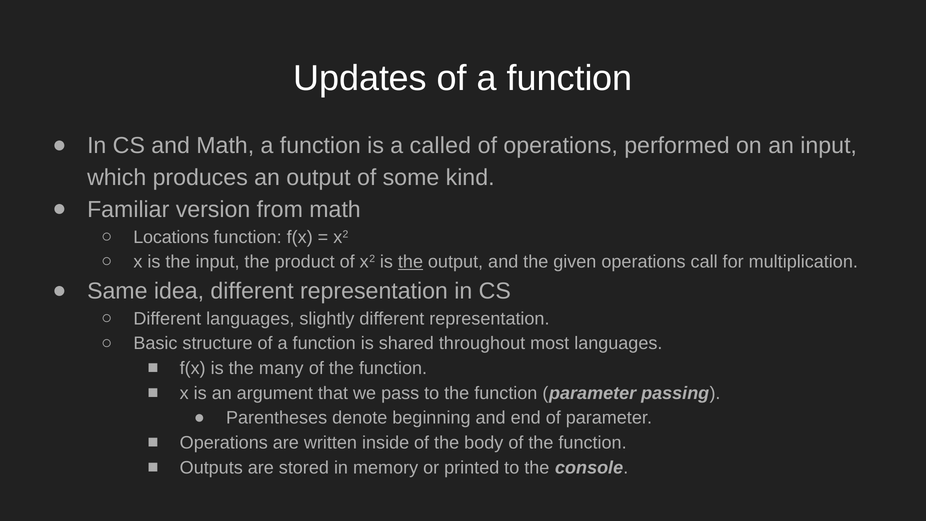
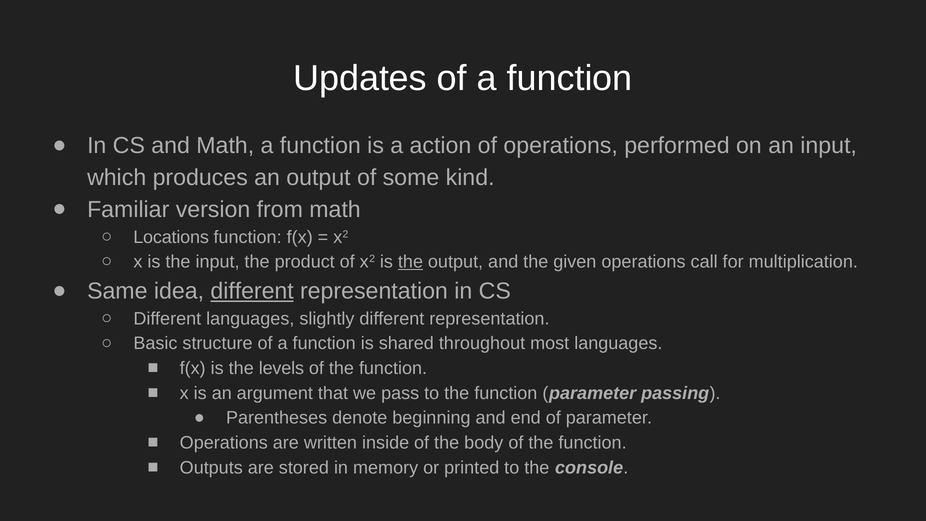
called: called -> action (440, 146)
different underline: none -> present (252, 291)
many: many -> levels (281, 368)
